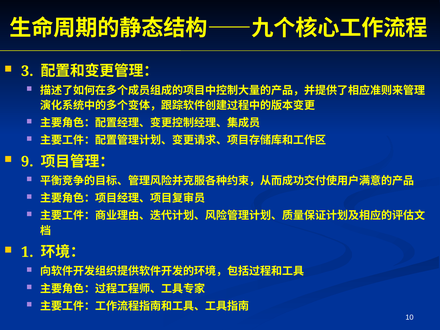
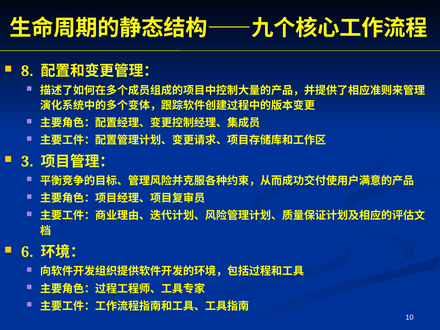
3: 3 -> 8 (27, 71)
9: 9 -> 3 (27, 162)
1: 1 -> 6 (27, 252)
